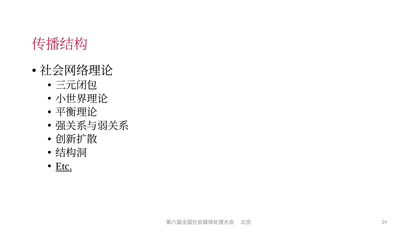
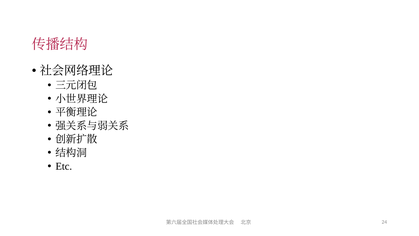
Etc underline: present -> none (64, 166)
